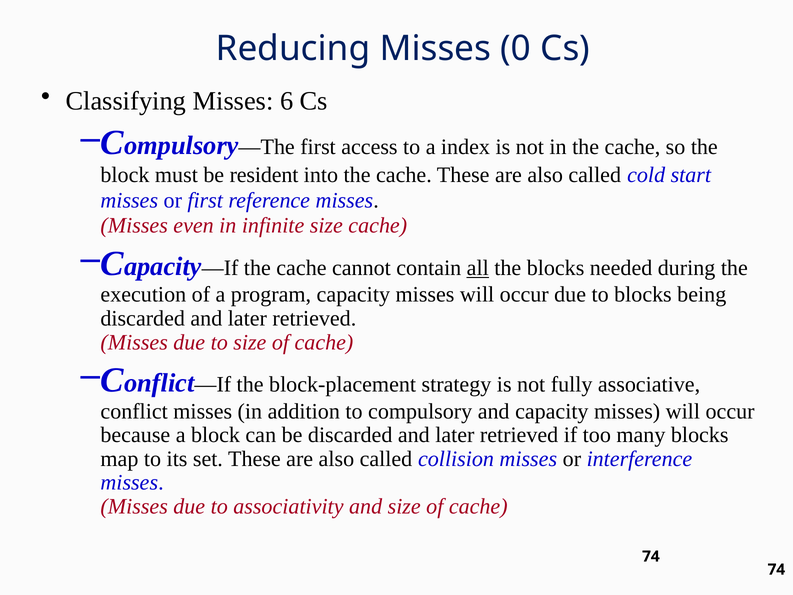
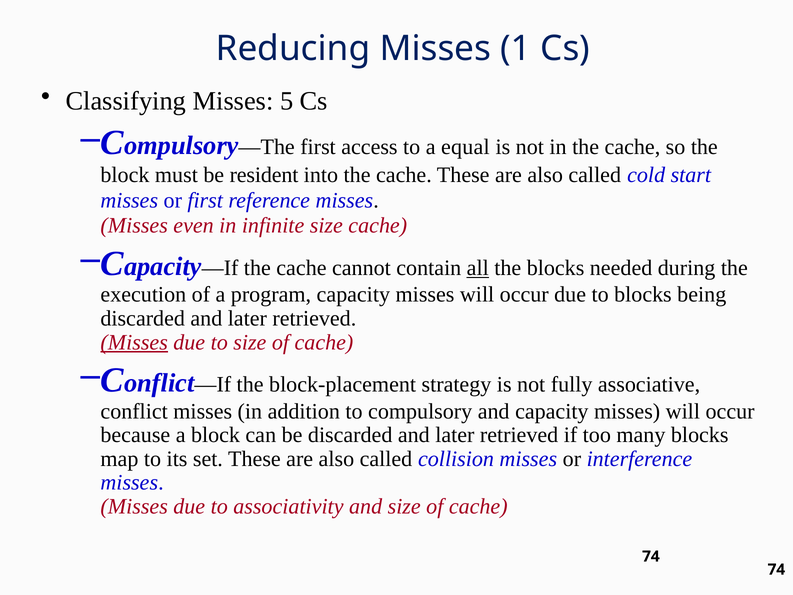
0: 0 -> 1 (516, 49)
6: 6 -> 5 (287, 101)
index: index -> equal (465, 147)
Misses underline: none -> present (134, 342)
